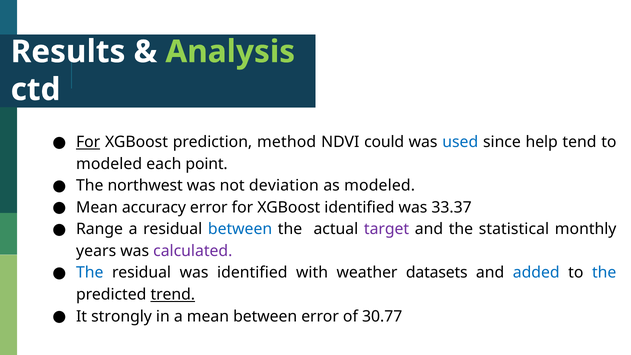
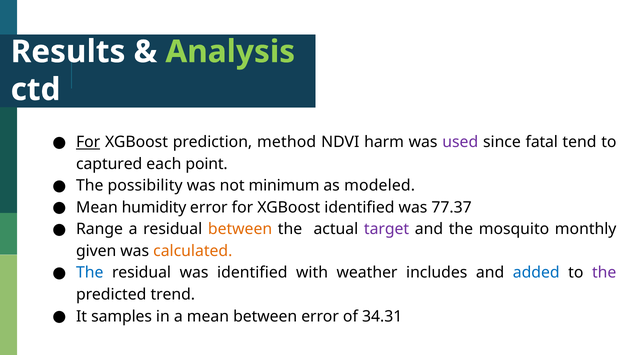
could: could -> harm (384, 142)
used colour: blue -> purple (460, 142)
help: help -> fatal (542, 142)
modeled: modeled -> captured (109, 164)
northwest: northwest -> possibility (145, 186)
deviation: deviation -> minimum (284, 186)
accuracy: accuracy -> humidity (154, 207)
33.37: 33.37 -> 77.37 (452, 207)
between colour: blue -> orange (240, 229)
statistical: statistical -> mosquito (514, 229)
years: years -> given (96, 251)
calculated colour: purple -> orange (193, 251)
datasets: datasets -> includes (437, 273)
the colour: blue -> purple (604, 273)
trend underline: present -> none (173, 294)
strongly: strongly -> samples (122, 316)
30.77: 30.77 -> 34.31 (382, 316)
